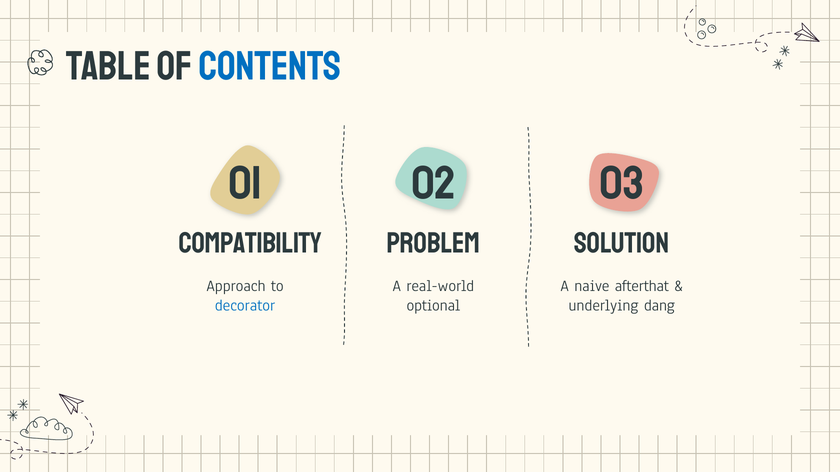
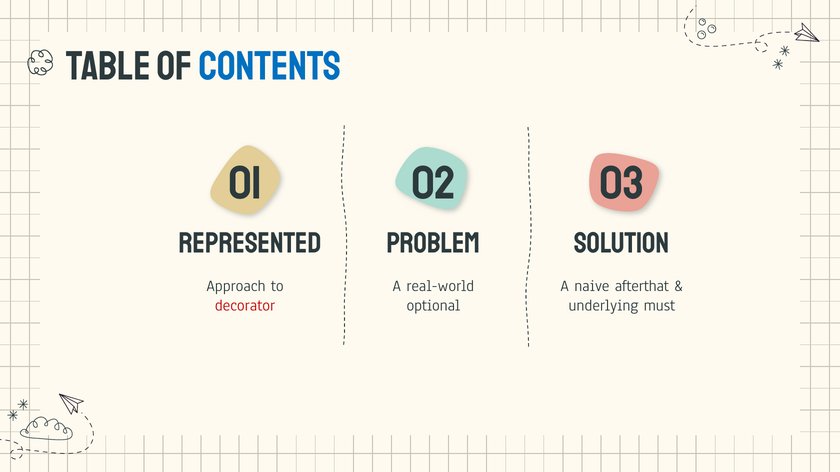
Compatibility: Compatibility -> Represented (250, 243)
decorator colour: blue -> red (245, 306)
dang: dang -> must (659, 306)
